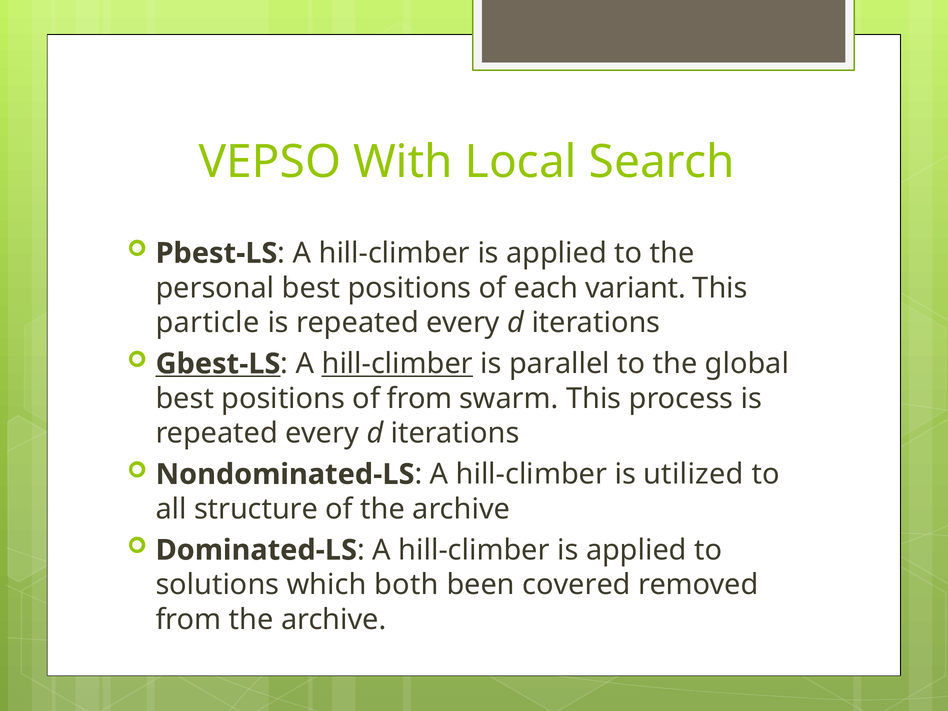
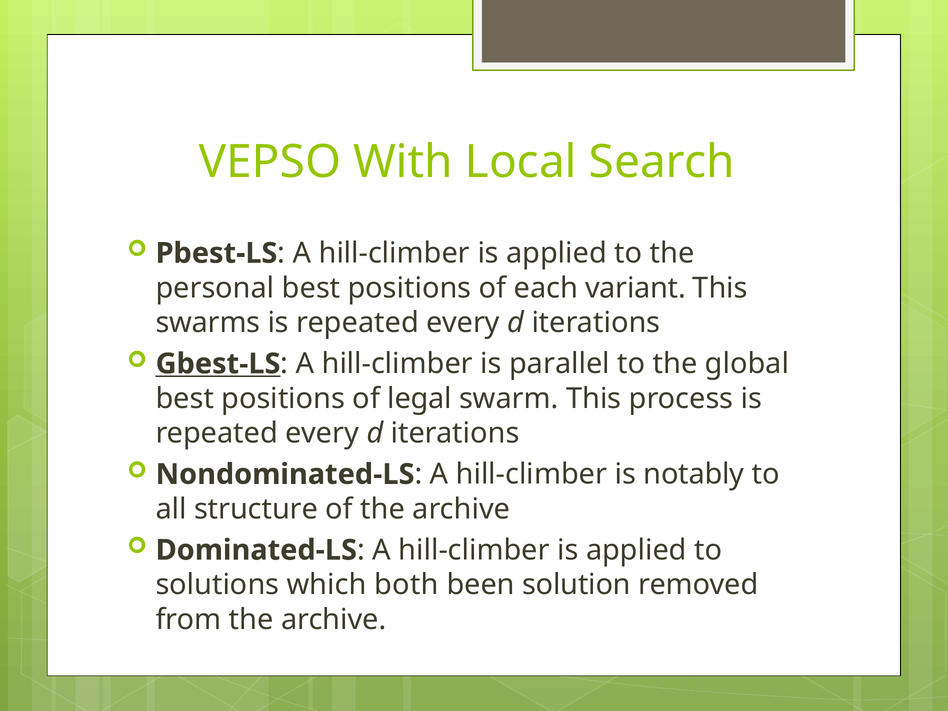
particle: particle -> swarms (208, 323)
hill-climber underline: present -> none (397, 364)
of from: from -> legal (420, 399)
utilized: utilized -> notably (694, 474)
covered: covered -> solution (577, 585)
